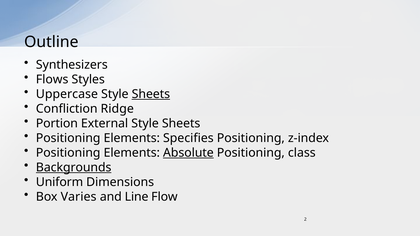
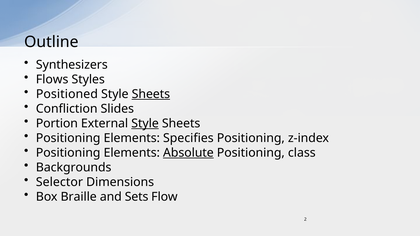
Uppercase: Uppercase -> Positioned (67, 94)
Ridge: Ridge -> Slides (117, 109)
Style underline: none -> present (145, 124)
Backgrounds underline: present -> none (74, 168)
Uniform: Uniform -> Selector (59, 182)
Varies: Varies -> Braille (79, 197)
Line: Line -> Sets (137, 197)
